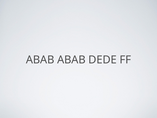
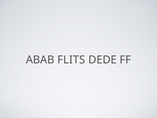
ABAB ABAB: ABAB -> FLITS (71, 60)
